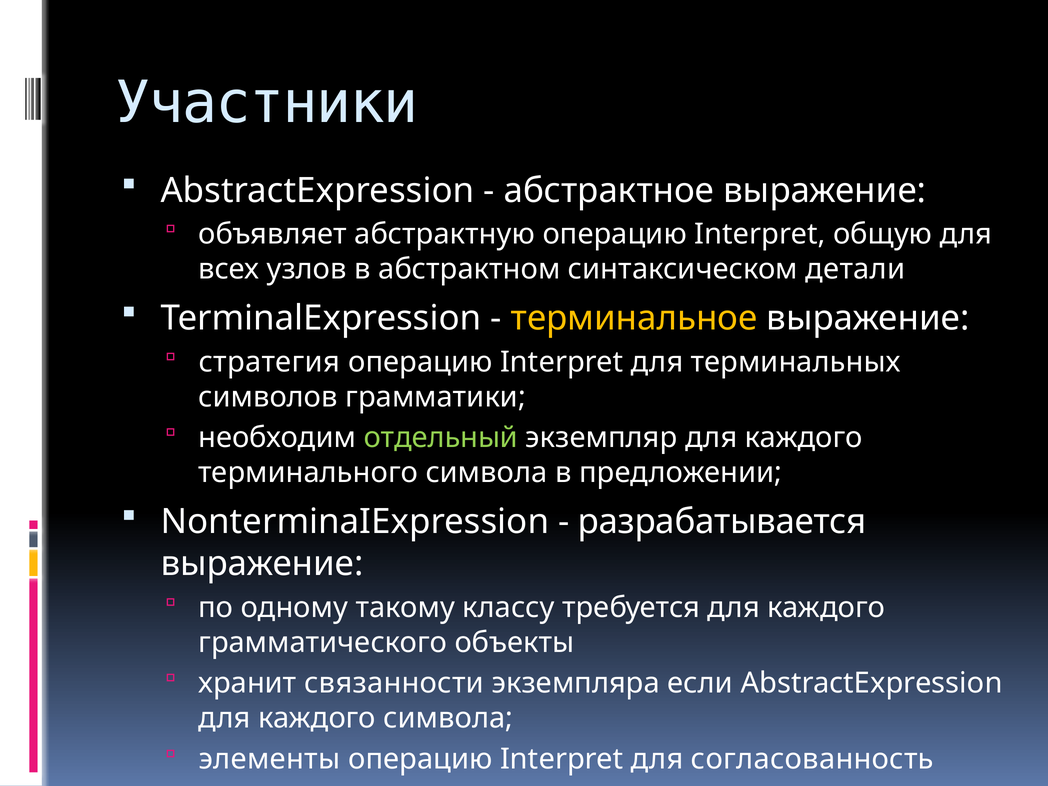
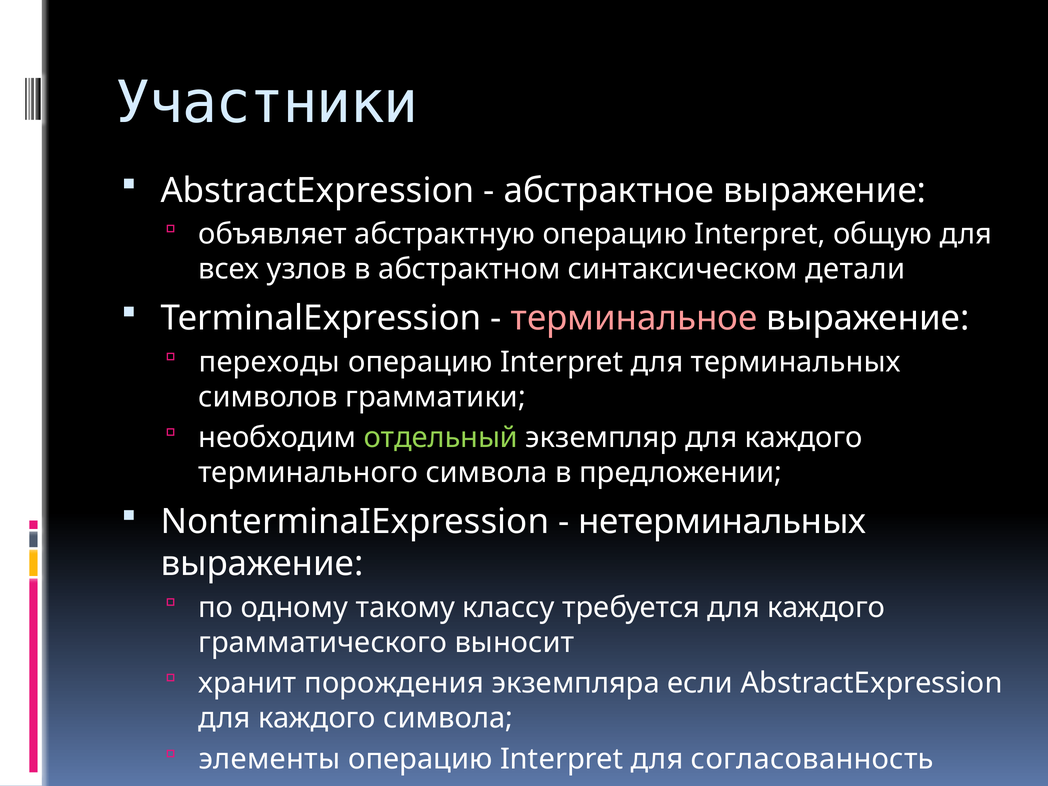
терминальное colour: yellow -> pink (634, 318)
стратегия: стратегия -> переходы (269, 362)
разрабатывается: разрабатывается -> нетерминальных (722, 522)
объекты: объекты -> выносит (514, 643)
связанности: связанности -> порождения (394, 683)
